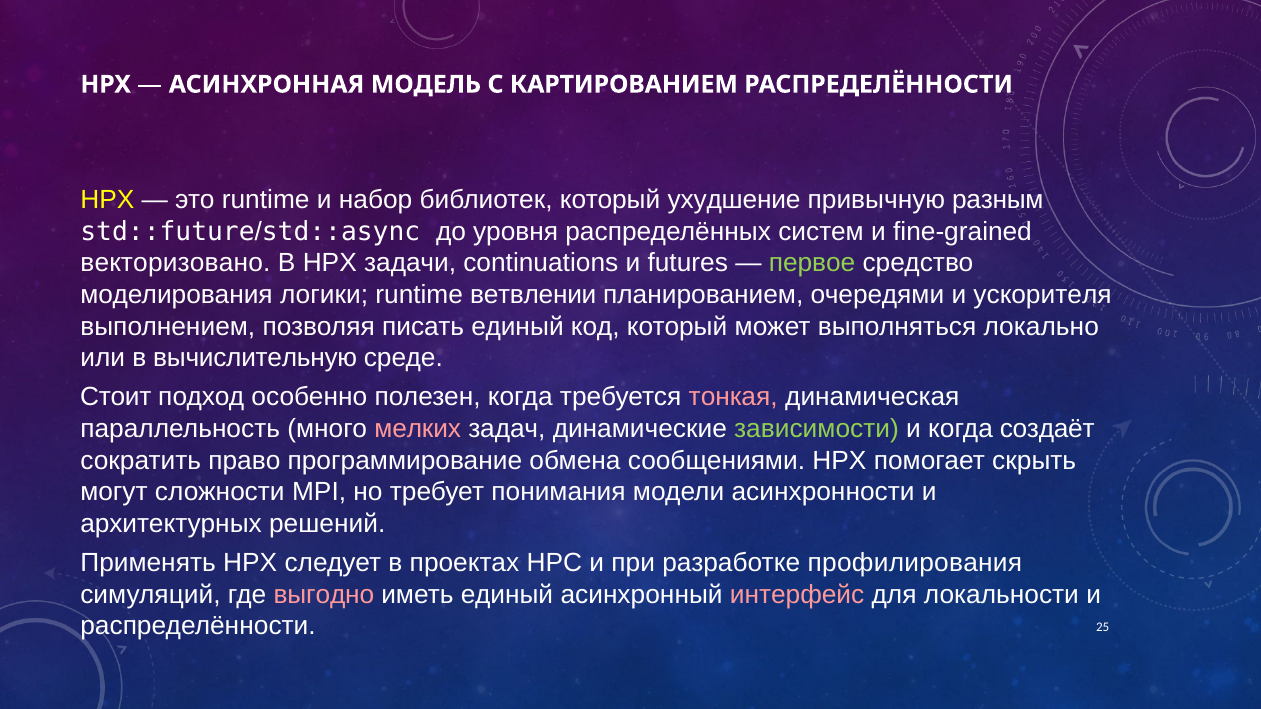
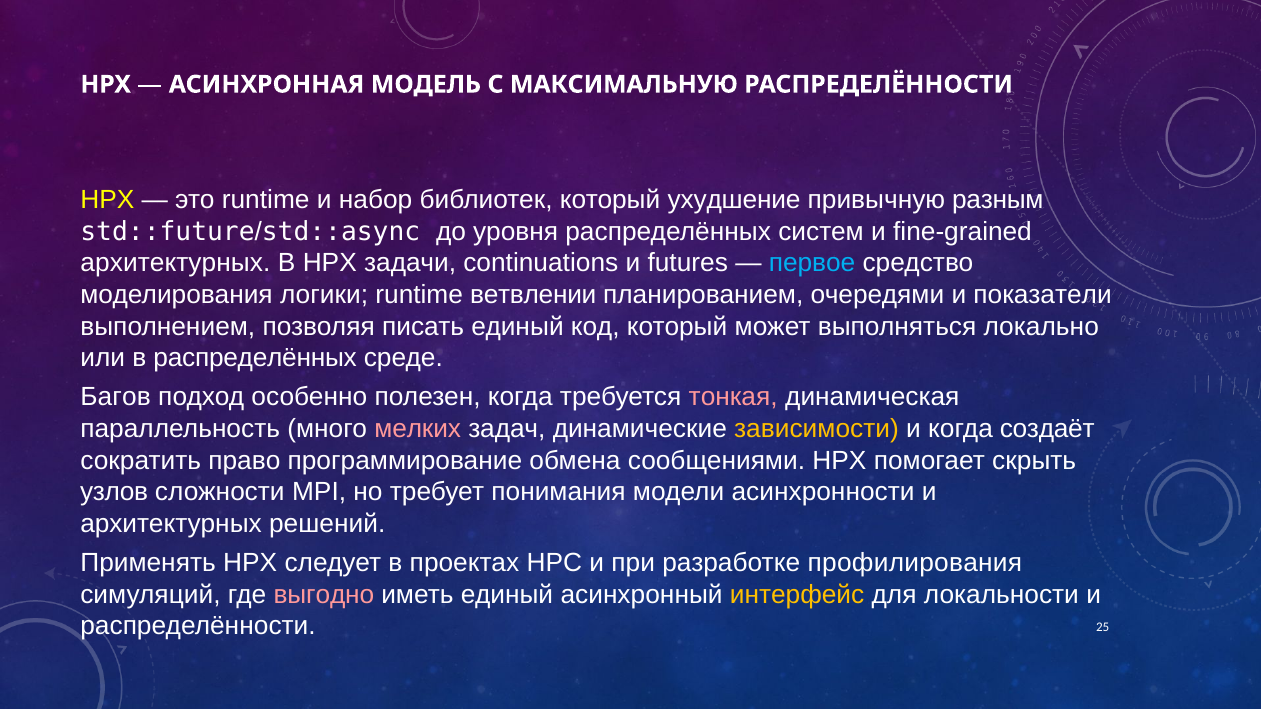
КАРТИРОВАНИЕМ: КАРТИРОВАНИЕМ -> МАКСИМАЛЬНУЮ (624, 84)
векторизовано: векторизовано -> архитектурных (175, 263)
первое colour: light green -> light blue (812, 263)
ускорителя: ускорителя -> показатели (1043, 295)
в вычислительную: вычислительную -> распределённых (255, 358)
Стоит: Стоит -> Багов (116, 397)
зависимости colour: light green -> yellow (816, 429)
могут: могут -> узлов (114, 492)
интерфейс colour: pink -> yellow (797, 595)
